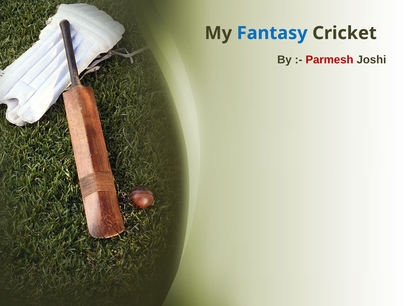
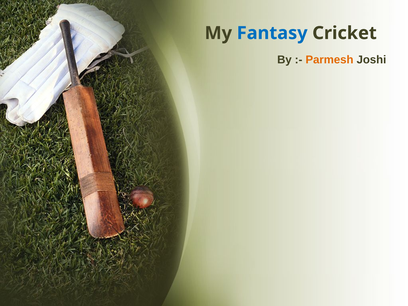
Parmesh colour: red -> orange (329, 60)
